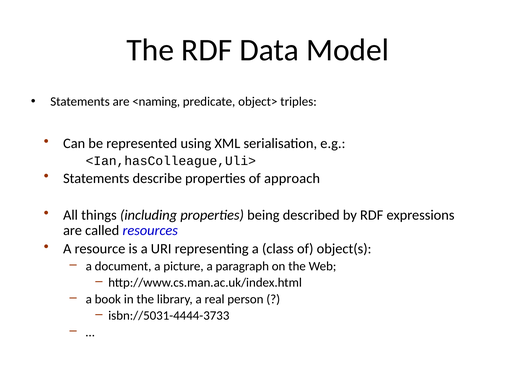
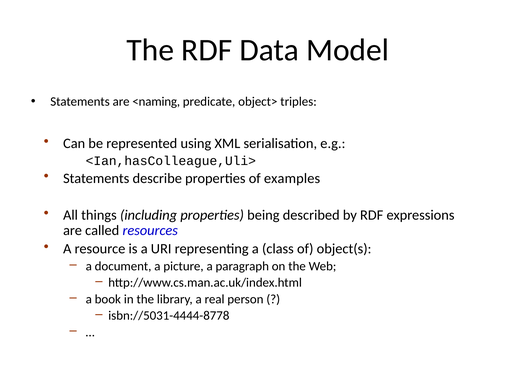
approach: approach -> examples (292, 178)
isbn://5031-4444-3733: isbn://5031-4444-3733 -> isbn://5031-4444-8778 (169, 316)
